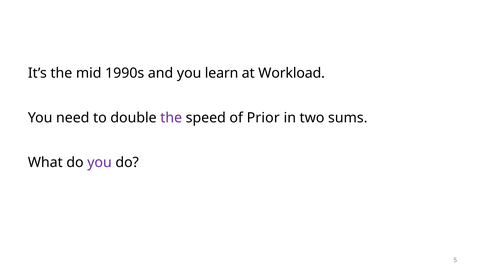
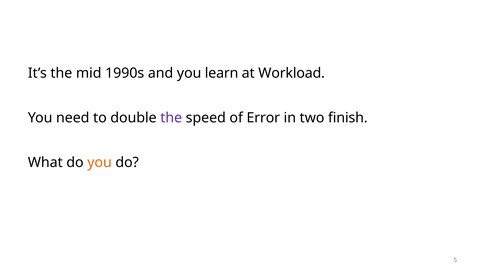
Prior: Prior -> Error (263, 118)
sums: sums -> finish (348, 118)
you colour: purple -> orange (100, 162)
